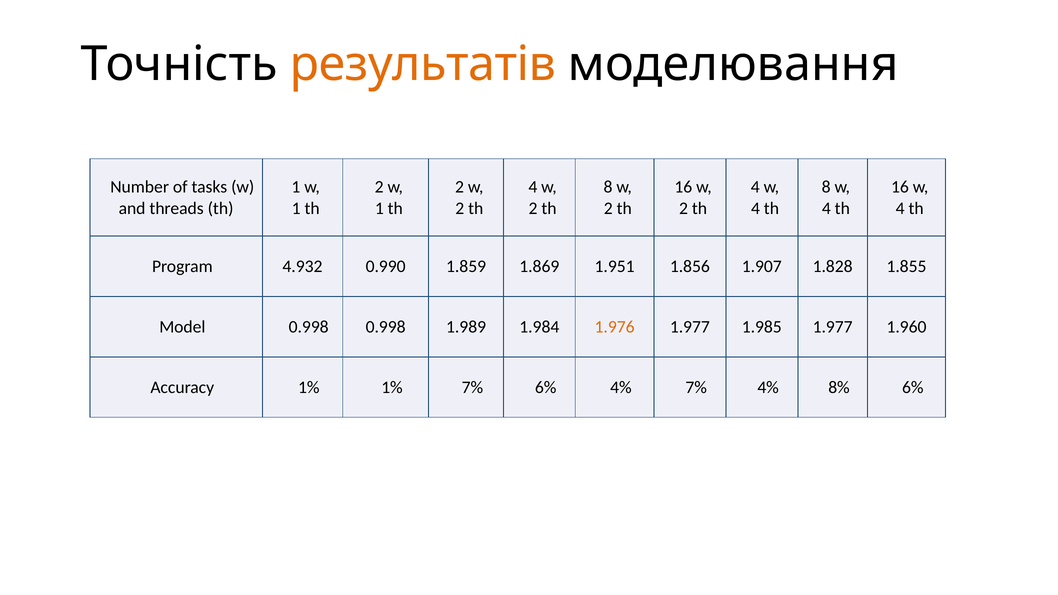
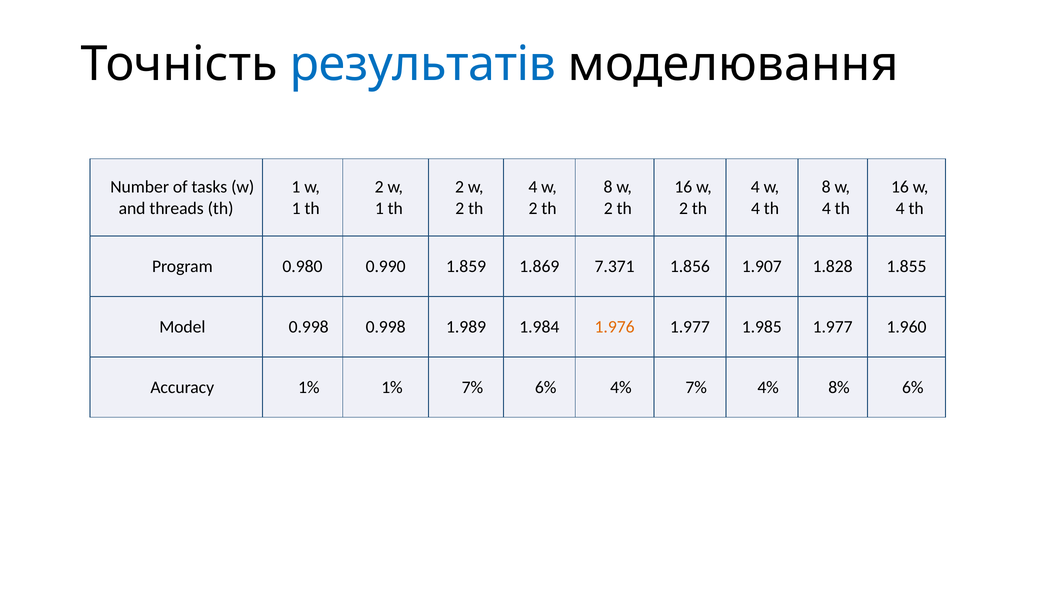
результатів colour: orange -> blue (423, 64)
4.932: 4.932 -> 0.980 (302, 266)
1.951: 1.951 -> 7.371 (615, 266)
